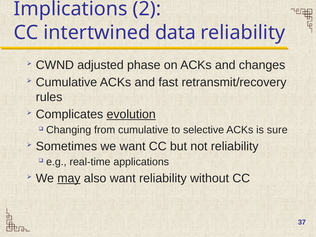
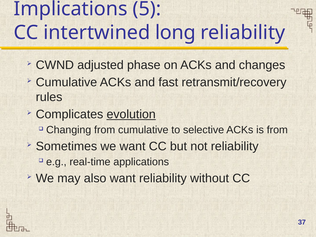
2: 2 -> 5 (147, 9)
data: data -> long (175, 33)
is sure: sure -> from (277, 130)
may underline: present -> none (69, 178)
